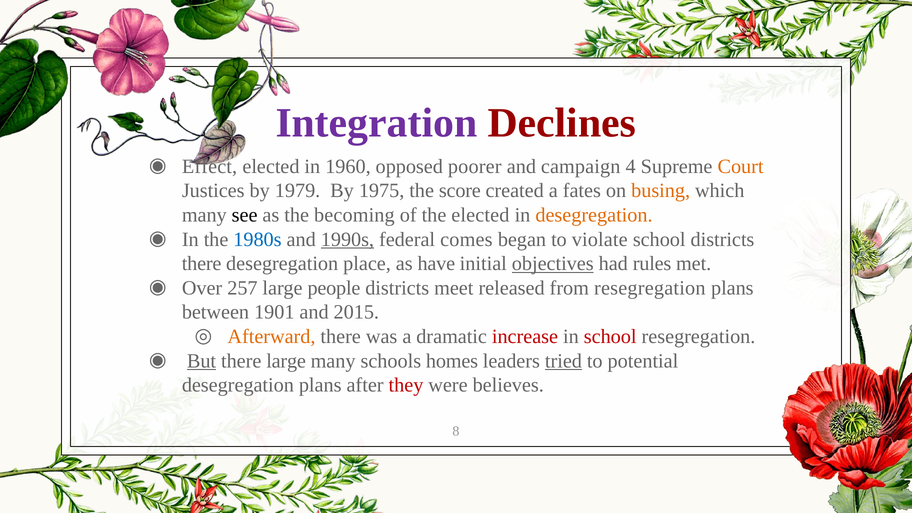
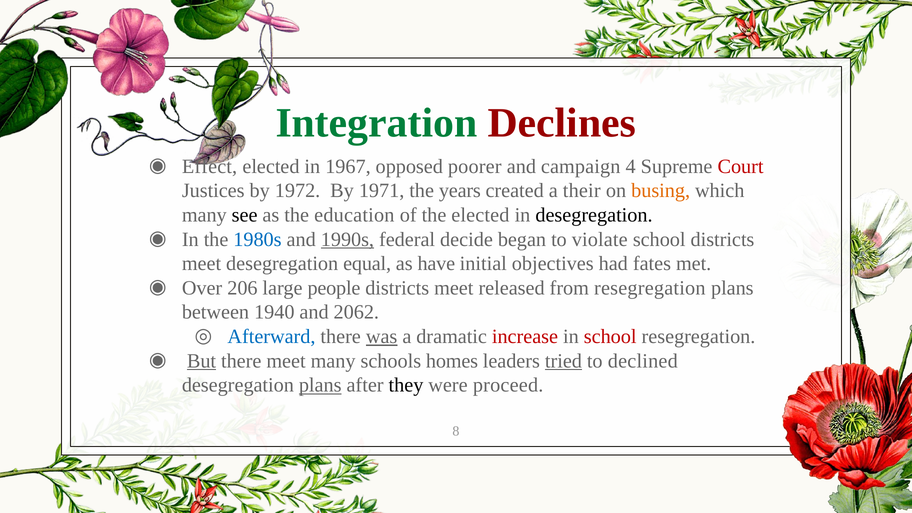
Integration colour: purple -> green (376, 123)
1960: 1960 -> 1967 (348, 166)
Court colour: orange -> red (741, 166)
1979: 1979 -> 1972 (298, 191)
1975: 1975 -> 1971 (382, 191)
score: score -> years (460, 191)
fates: fates -> their (582, 191)
becoming: becoming -> education (354, 215)
desegregation colour: orange -> black (594, 215)
comes: comes -> decide (466, 239)
there: there -> meet (202, 264)
place: place -> equal (367, 264)
objectives underline: present -> none (553, 264)
rules: rules -> fates (652, 264)
257: 257 -> 206 (242, 288)
1901: 1901 -> 1940 (274, 312)
2015: 2015 -> 2062 (356, 312)
Afterward colour: orange -> blue (271, 337)
was underline: none -> present (382, 337)
there large: large -> meet (286, 361)
potential: potential -> declined (643, 361)
plans underline: none -> present (320, 385)
they colour: red -> black (406, 385)
believes: believes -> proceed (508, 385)
